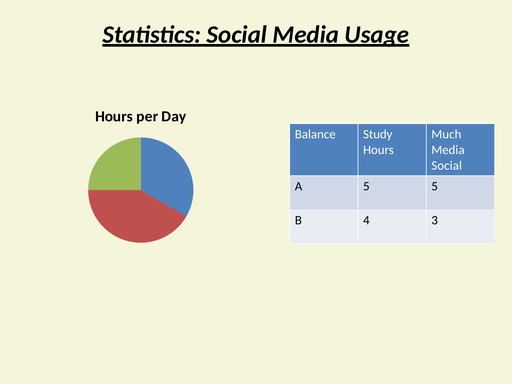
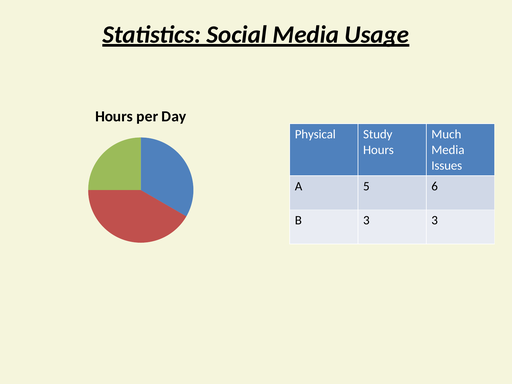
Balance: Balance -> Physical (315, 134)
Social: Social -> Issues (447, 165)
5 5: 5 -> 6 (435, 186)
B 4: 4 -> 3 (366, 220)
